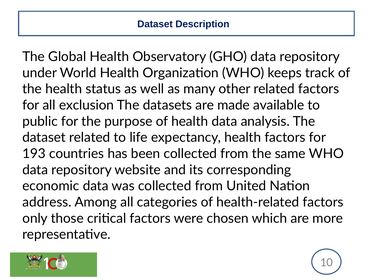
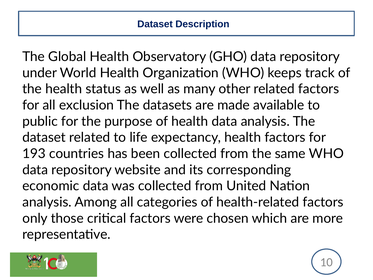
address: address -> analysis (47, 202)
